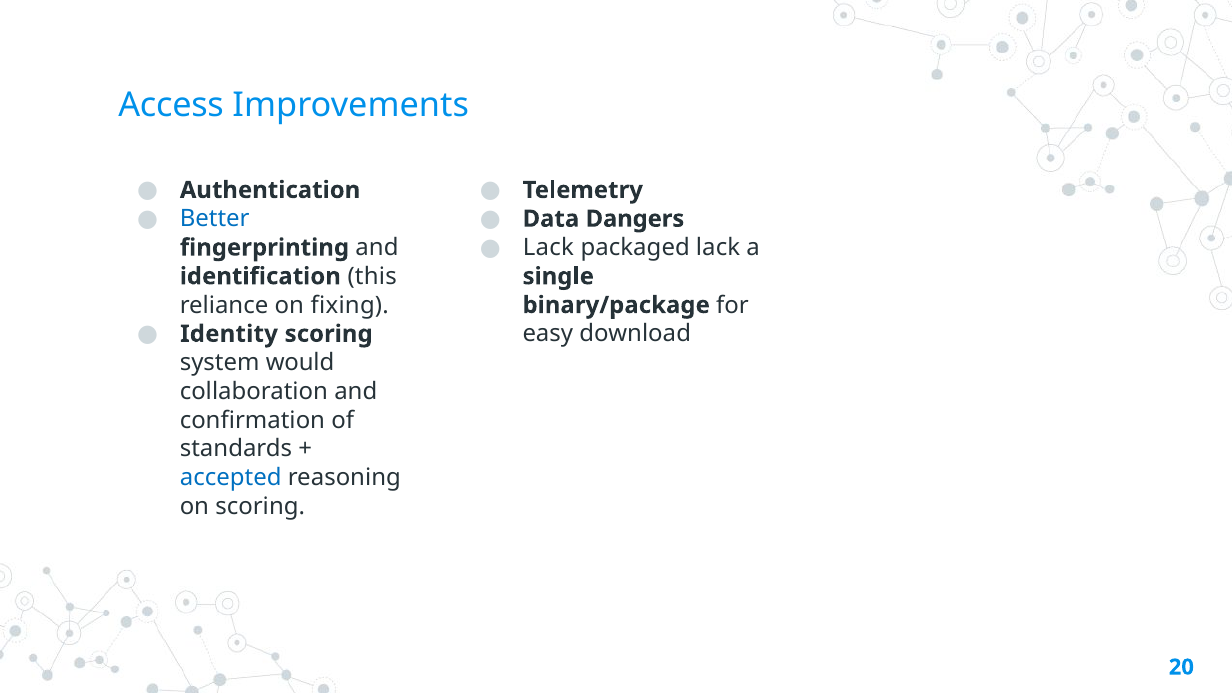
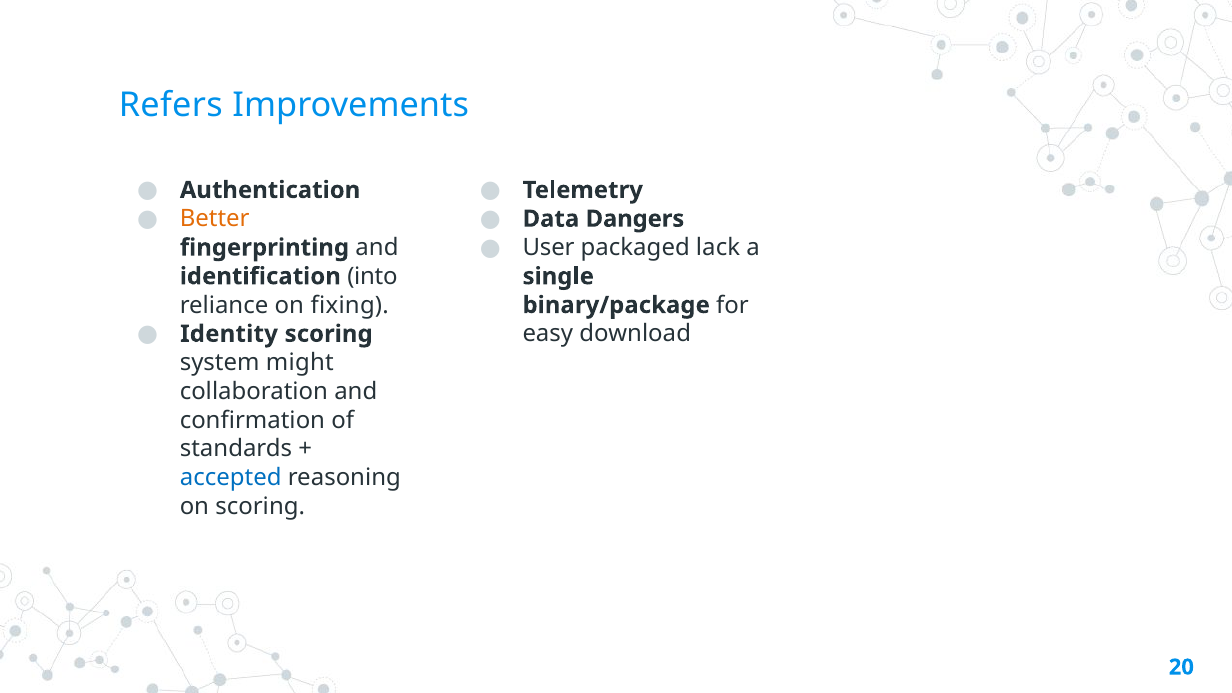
Access: Access -> Refers (171, 106)
Better colour: blue -> orange (215, 219)
Lack: Lack -> User (549, 248)
this: this -> into (372, 276)
would: would -> might (300, 363)
